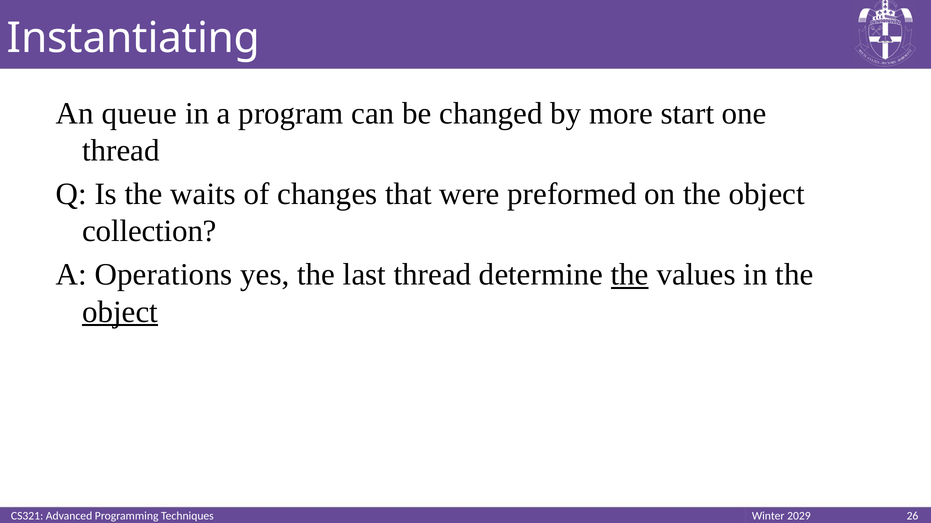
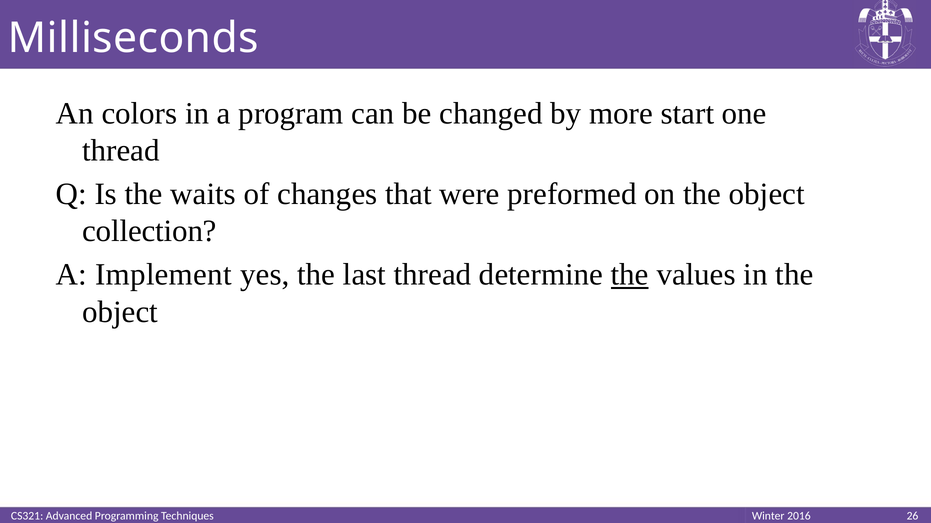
Instantiating: Instantiating -> Milliseconds (133, 38)
queue: queue -> colors (139, 114)
Operations: Operations -> Implement (164, 275)
object underline: present -> none (120, 312)
2029: 2029 -> 2016 (799, 517)
